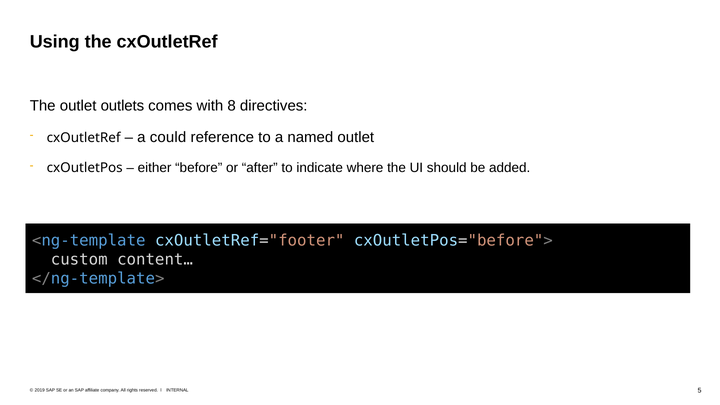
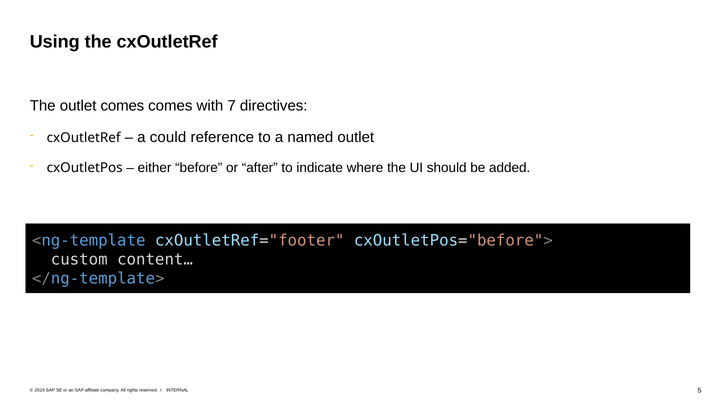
outlet outlets: outlets -> comes (122, 106)
8: 8 -> 7 (232, 106)
